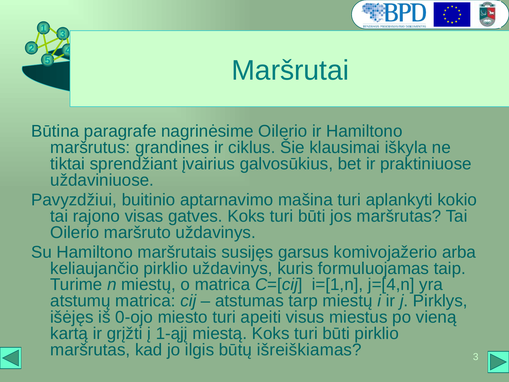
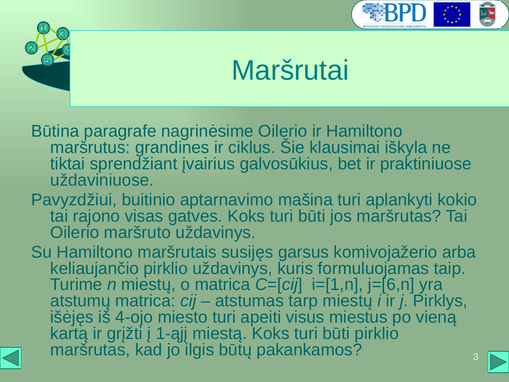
j=[4,n: j=[4,n -> j=[6,n (391, 285)
0-ojo: 0-ojo -> 4-ojo (134, 317)
išreiškiamas: išreiškiamas -> pakankamos (309, 350)
